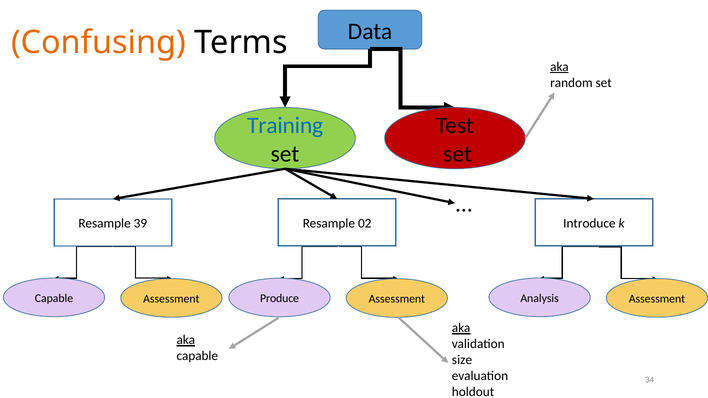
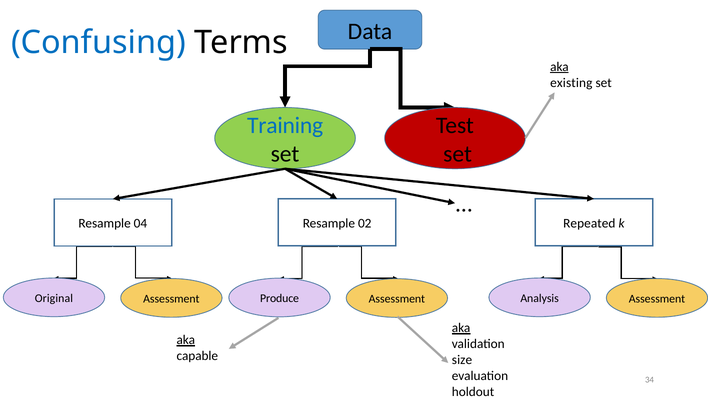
Confusing colour: orange -> blue (98, 43)
random: random -> existing (571, 83)
39: 39 -> 04 (140, 224)
Introduce: Introduce -> Repeated (589, 223)
Capable: Capable -> Original (54, 298)
